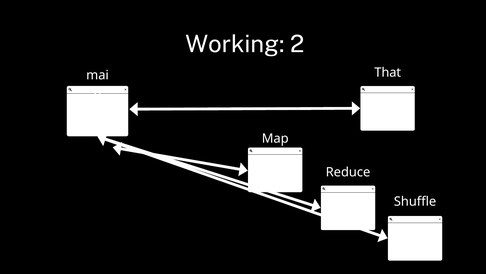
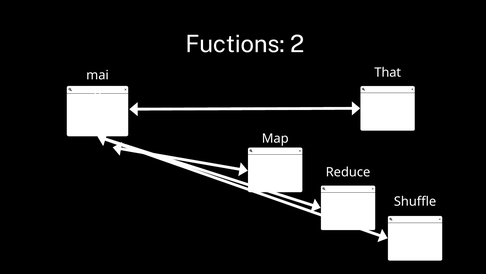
Working: Working -> Fuctions (235, 44)
